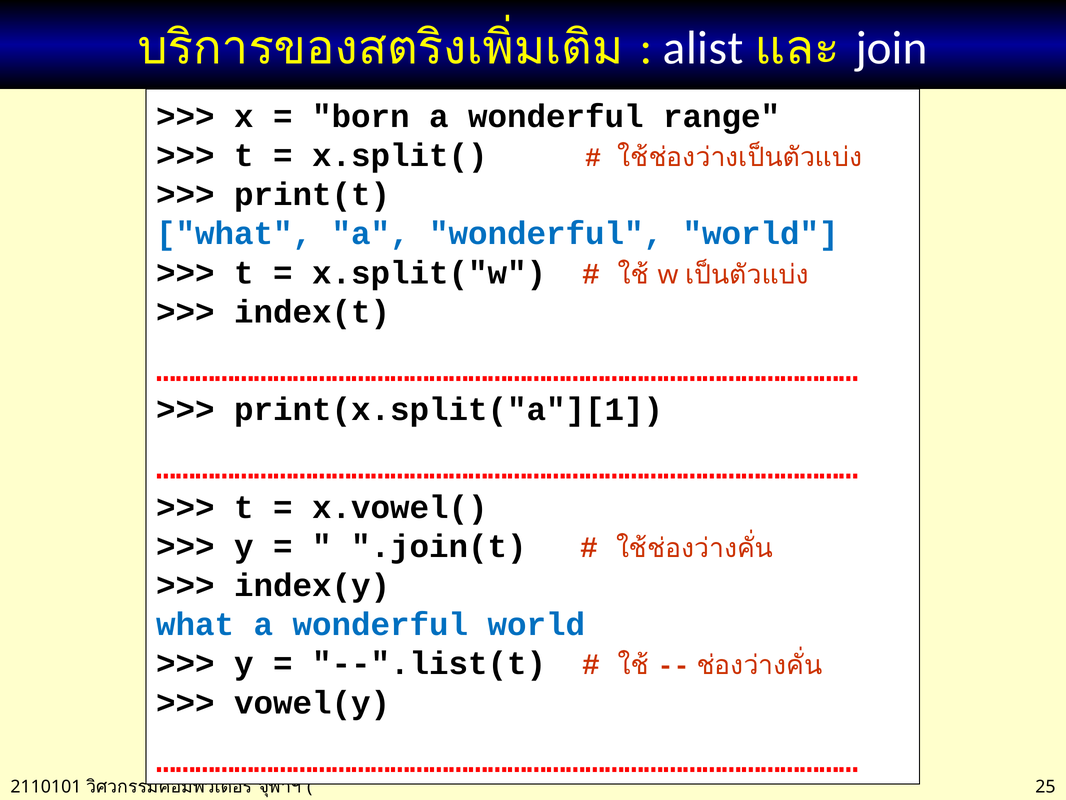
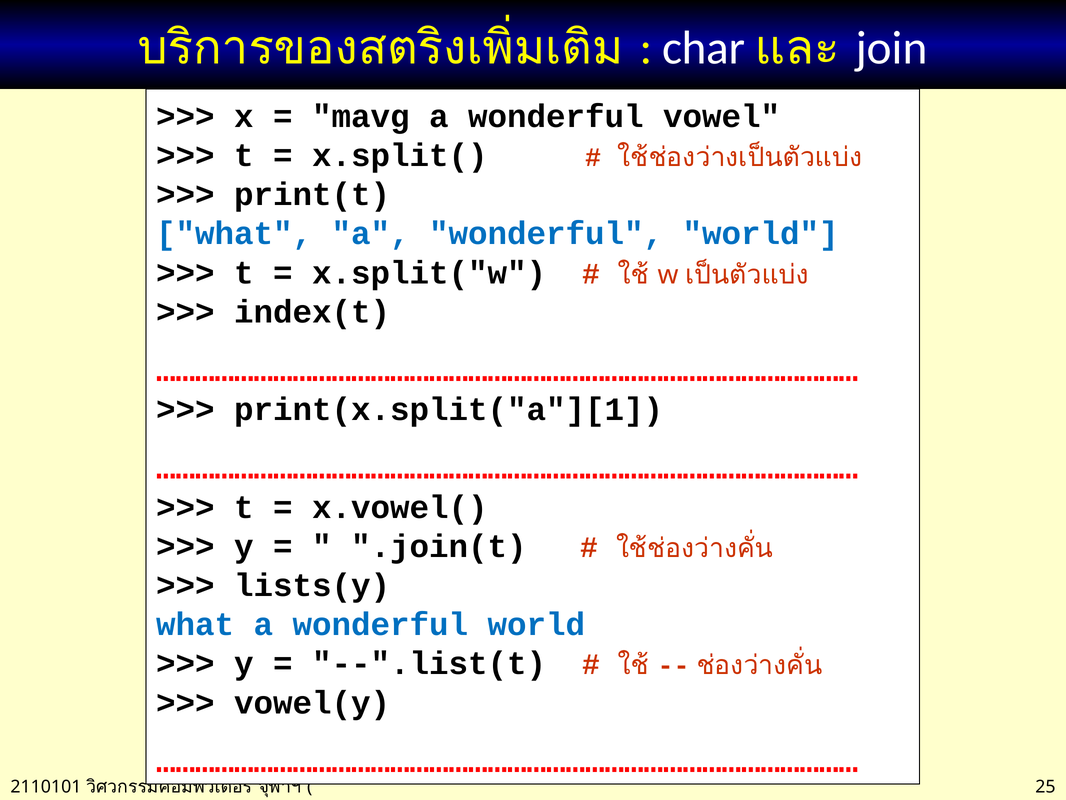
alist: alist -> char (704, 48)
born: born -> mavg (361, 116)
range: range -> vowel (722, 116)
index(y: index(y -> lists(y (312, 585)
